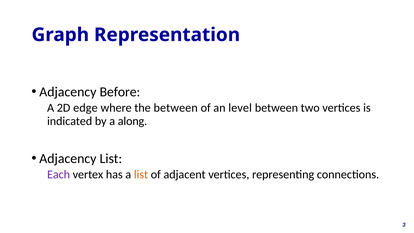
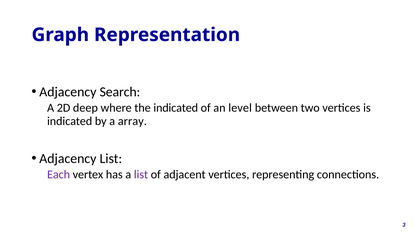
Before: Before -> Search (120, 92)
edge: edge -> deep (85, 108)
the between: between -> indicated (176, 108)
along: along -> array (132, 121)
list colour: orange -> purple (141, 175)
